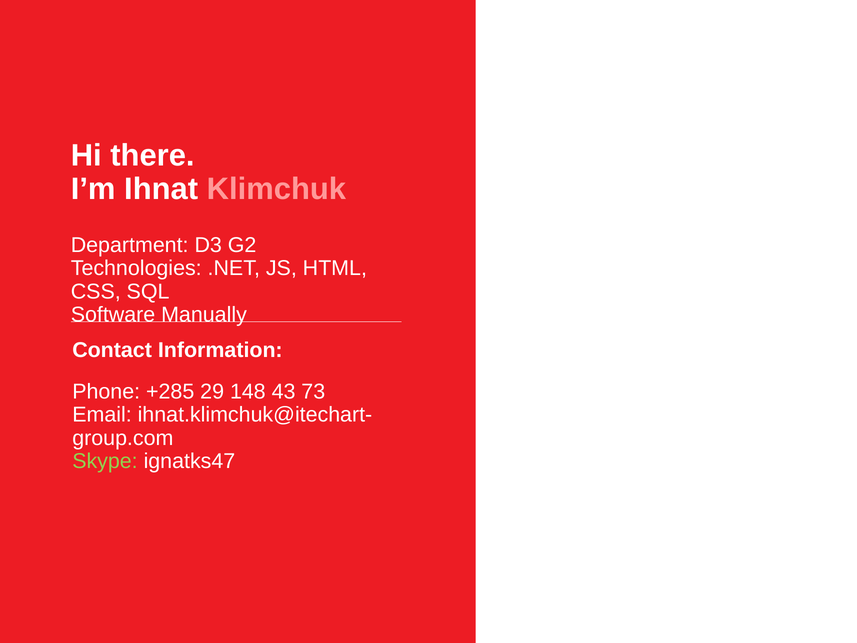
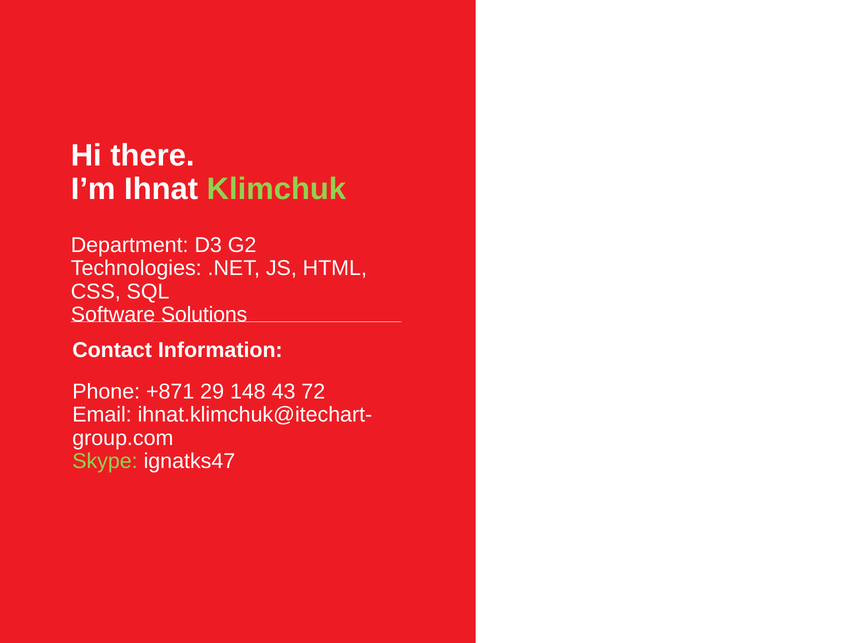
Klimchuk colour: pink -> light green (276, 189)
Manually: Manually -> Solutions (204, 315)
+285: +285 -> +871 (170, 392)
73: 73 -> 72 (313, 392)
